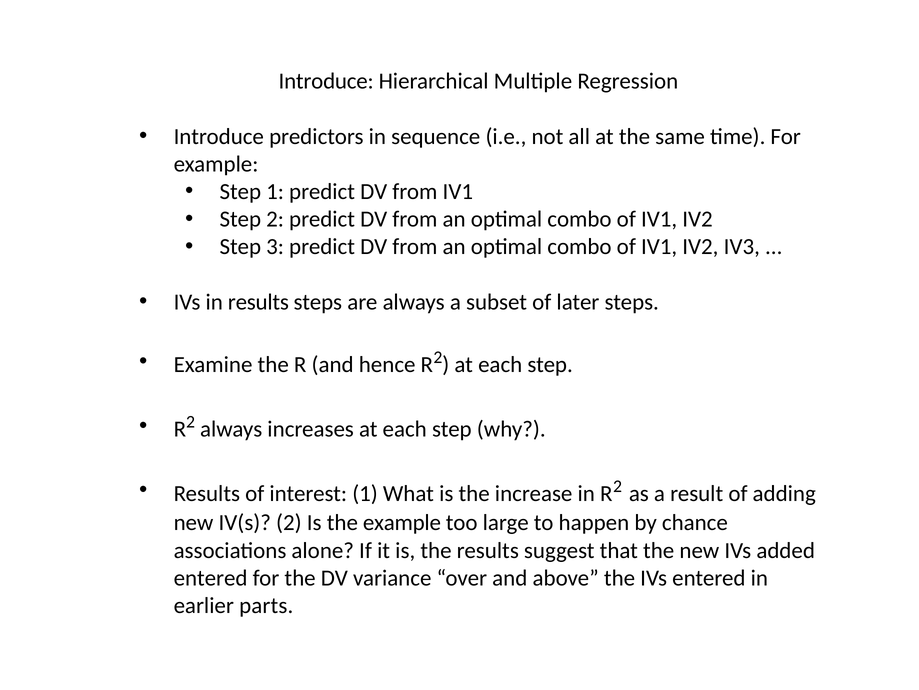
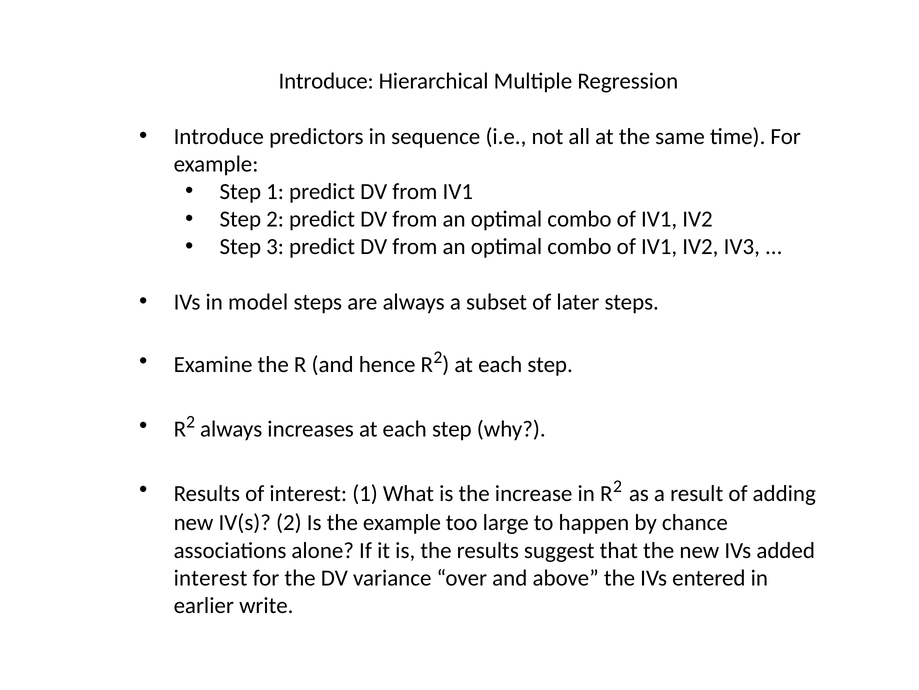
in results: results -> model (258, 302)
entered: entered -> interest (210, 577)
parts: parts -> write (266, 605)
